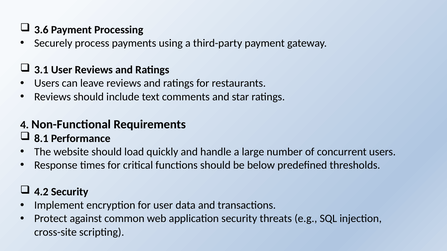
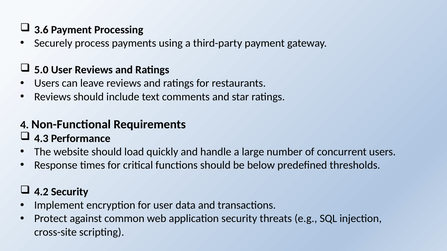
3.1: 3.1 -> 5.0 (41, 70)
8.1: 8.1 -> 4.3 (41, 139)
